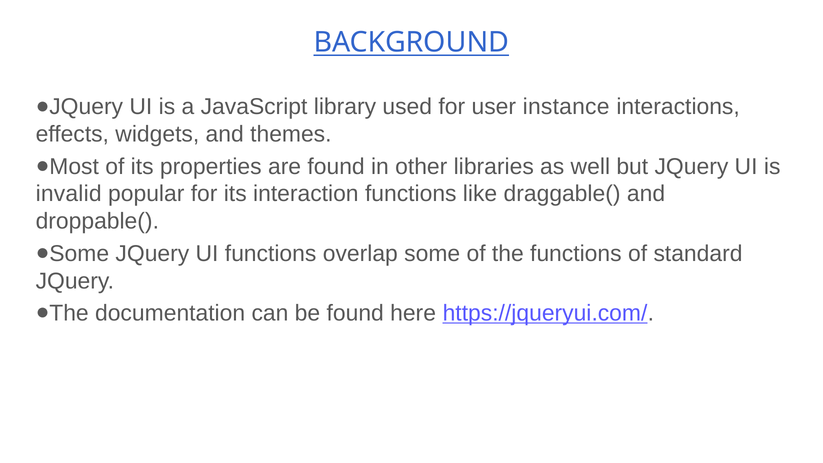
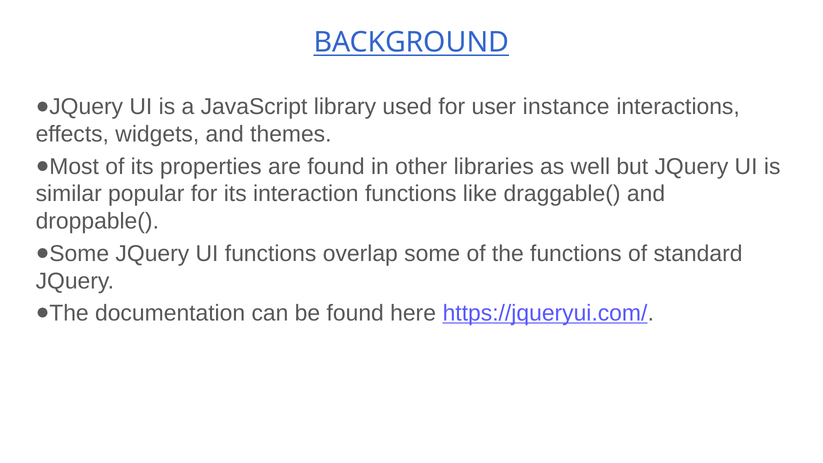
invalid: invalid -> similar (69, 194)
